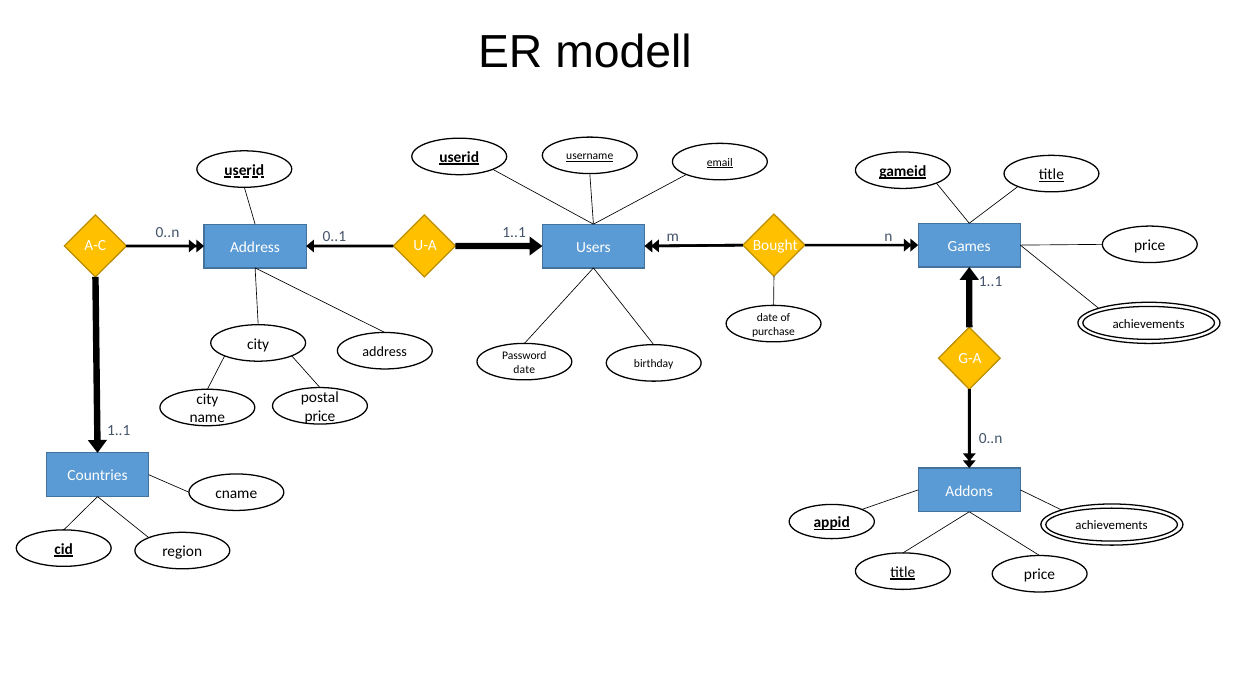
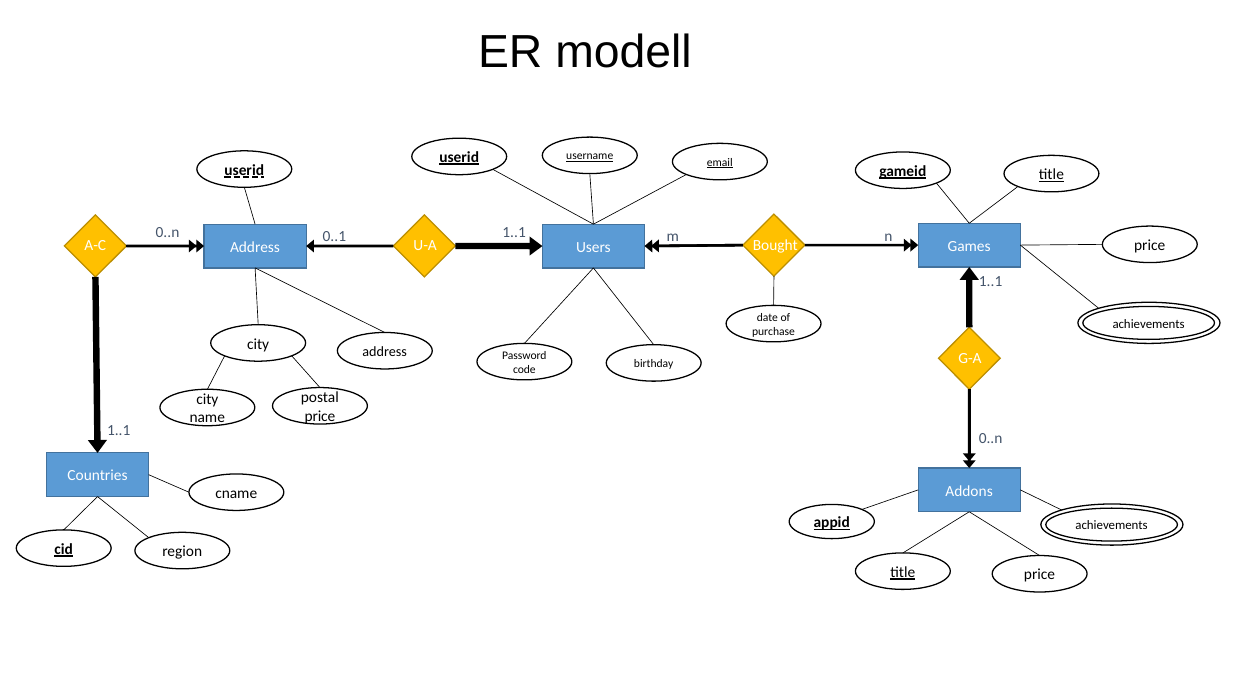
date: date -> code (524, 369)
